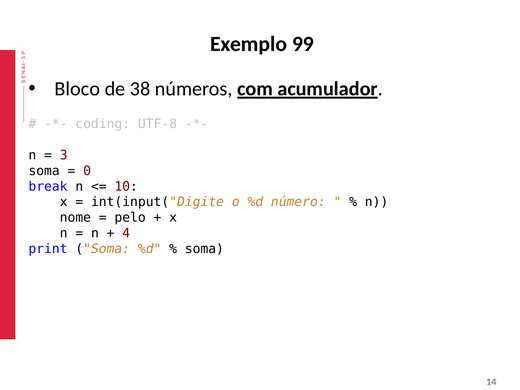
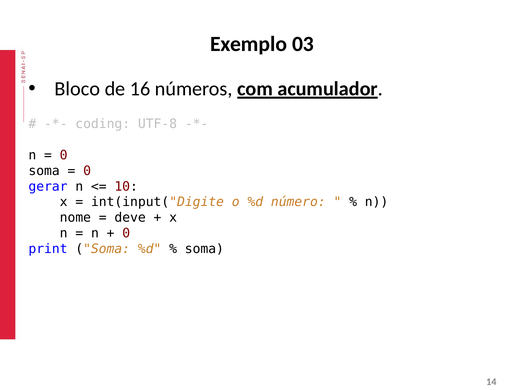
99: 99 -> 03 (303, 44)
38: 38 -> 16 (140, 89)
3: 3 -> 0 (64, 155)
break: break -> gerar (48, 186)
pelo: pelo -> deve (130, 218)
4: 4 -> 0 (126, 233)
